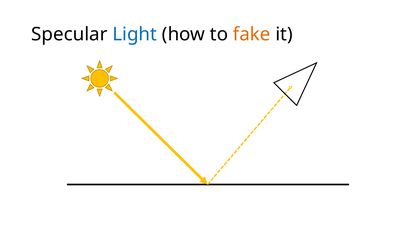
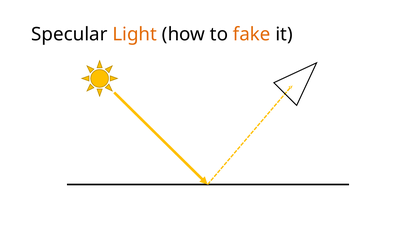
Light colour: blue -> orange (135, 34)
